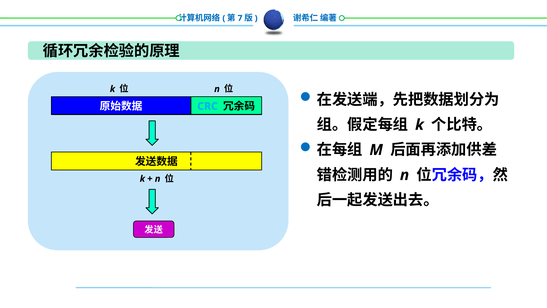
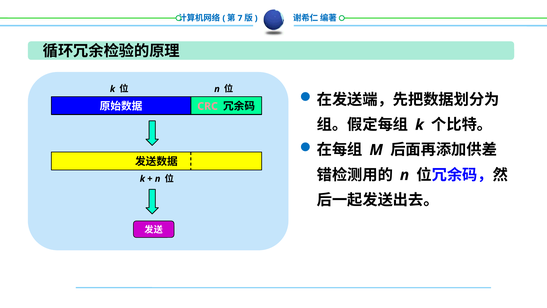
CRC colour: light blue -> pink (208, 106)
